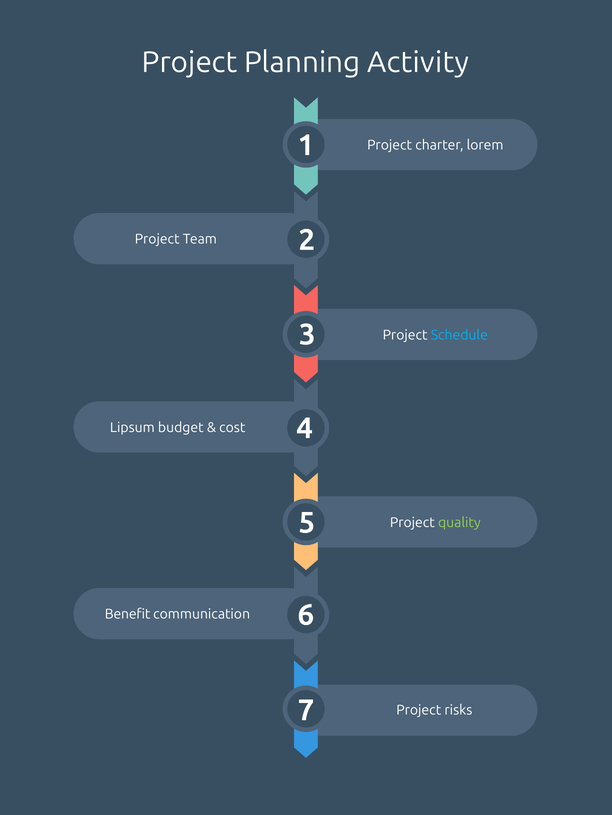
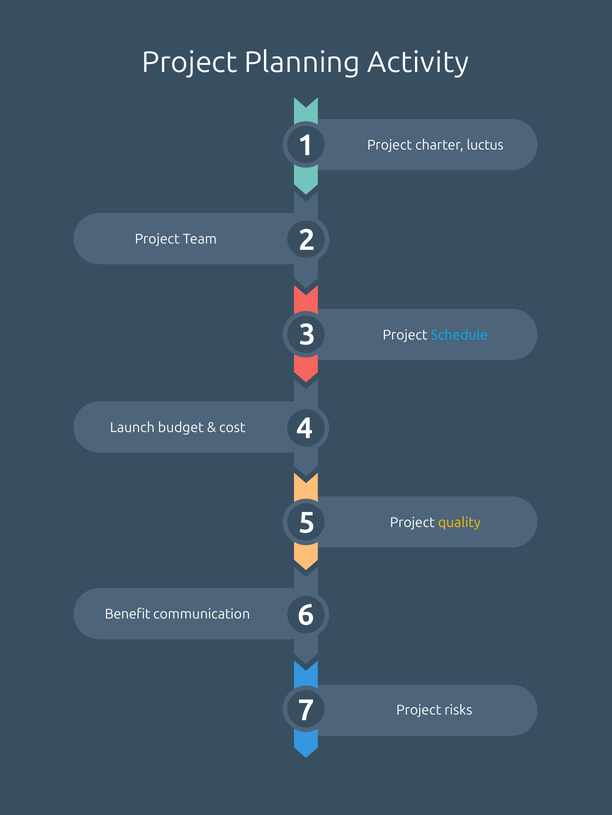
lorem: lorem -> luctus (485, 145)
Lipsum: Lipsum -> Launch (132, 428)
quality colour: light green -> yellow (459, 523)
